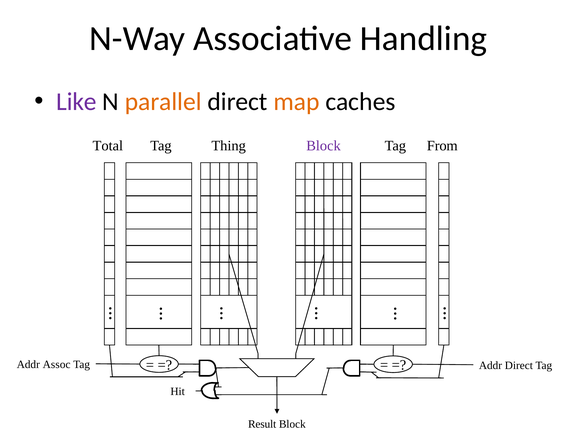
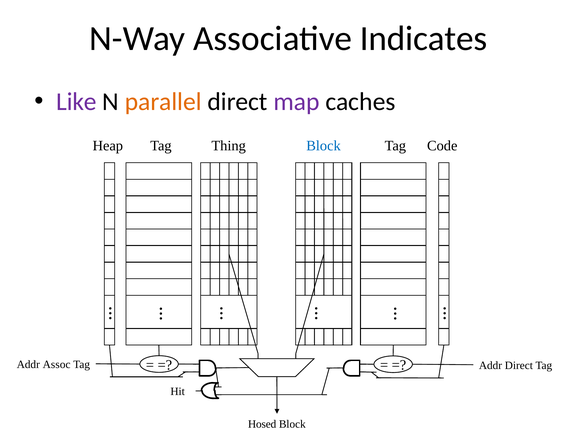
Handling: Handling -> Indicates (424, 39)
map colour: orange -> purple (296, 102)
Total: Total -> Heap (108, 146)
Block colour: purple -> blue (324, 146)
From: From -> Code (442, 146)
Result: Result -> Hosed (262, 424)
